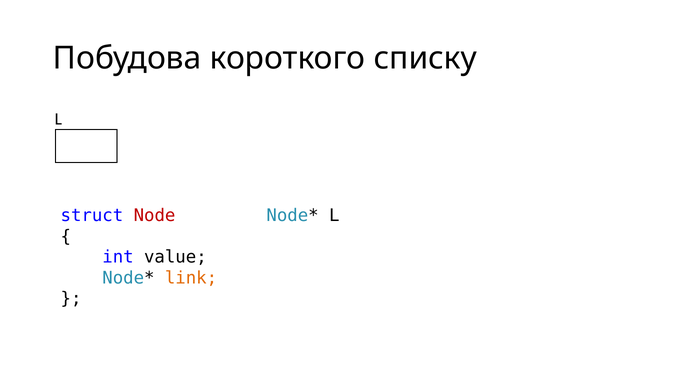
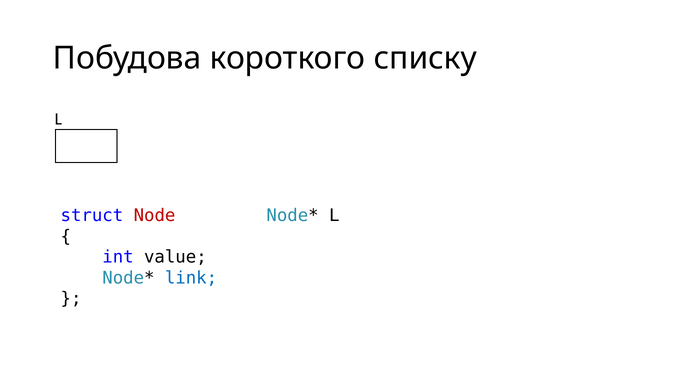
link colour: orange -> blue (191, 278)
